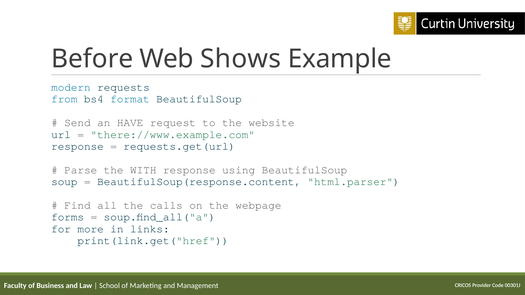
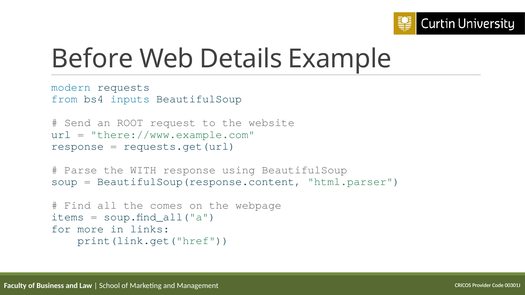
Shows: Shows -> Details (241, 59)
format: format -> inputs (130, 99)
HAVE: HAVE -> ROOT (130, 123)
calls: calls -> comes (166, 205)
forms: forms -> items (68, 217)
